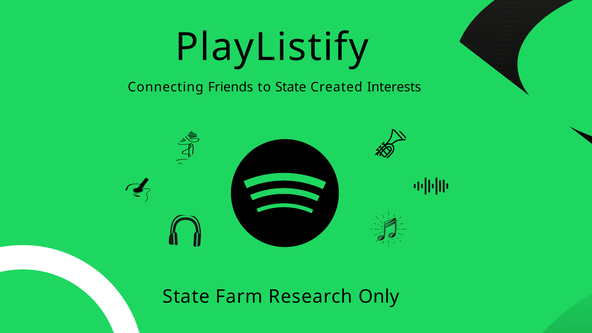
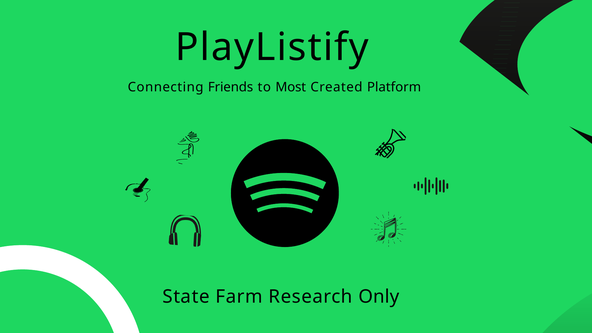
to State: State -> Most (291, 87)
Interests: Interests -> Platform (394, 87)
